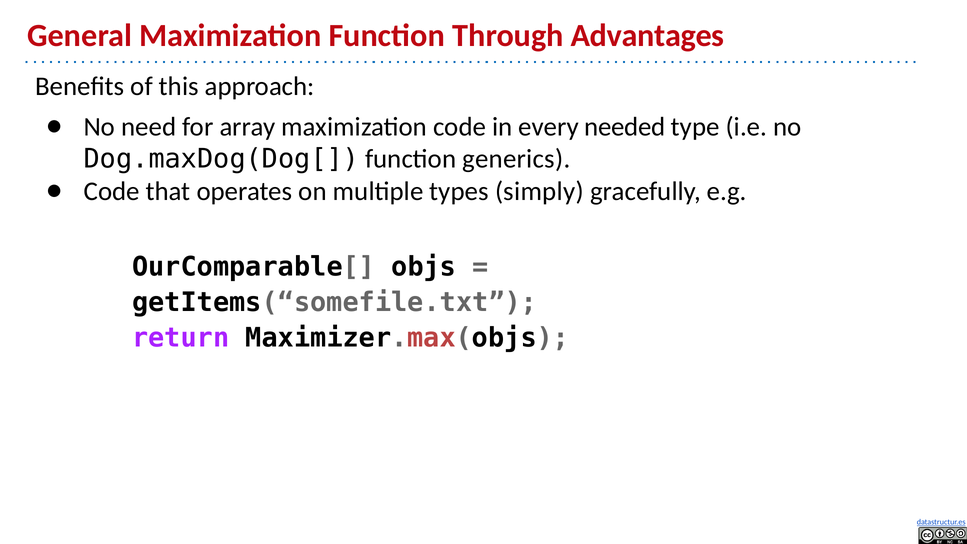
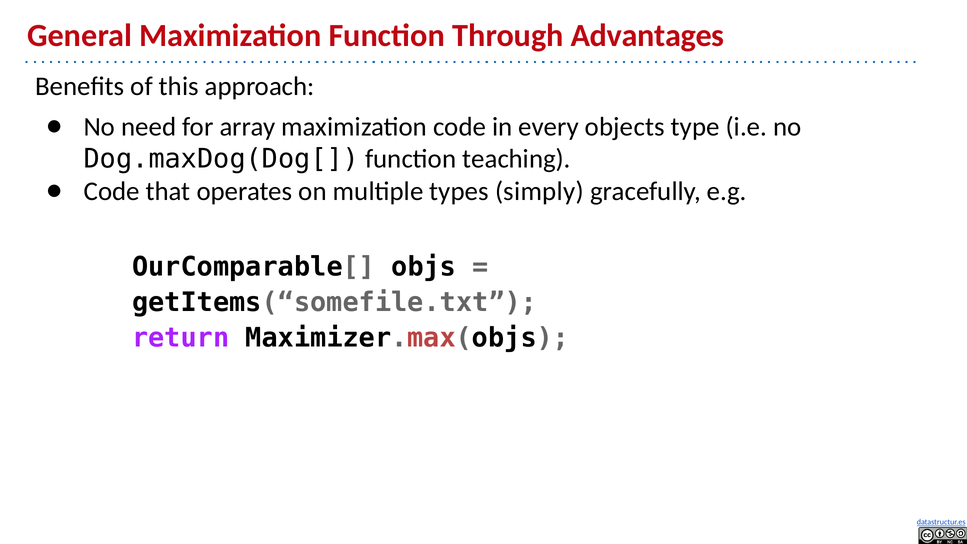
needed: needed -> objects (625, 127)
generics: generics -> teaching (517, 159)
